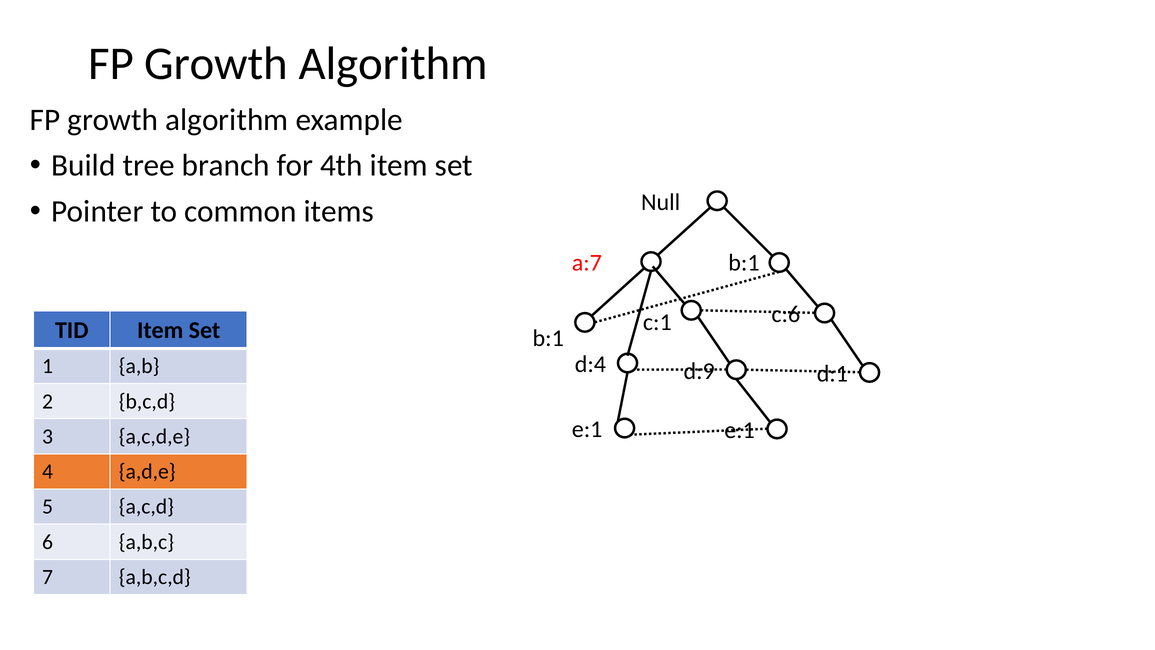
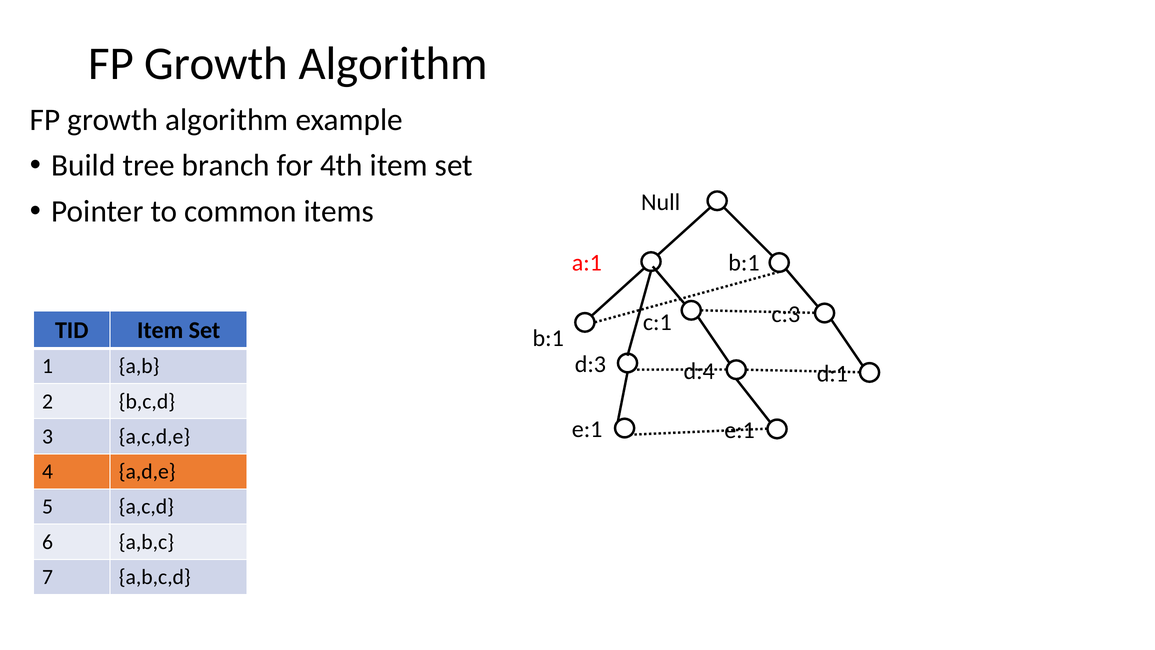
a:7: a:7 -> a:1 (587, 263)
c:6: c:6 -> c:3 (786, 314)
d:4: d:4 -> d:3 (590, 364)
d:9: d:9 -> d:4 (699, 371)
